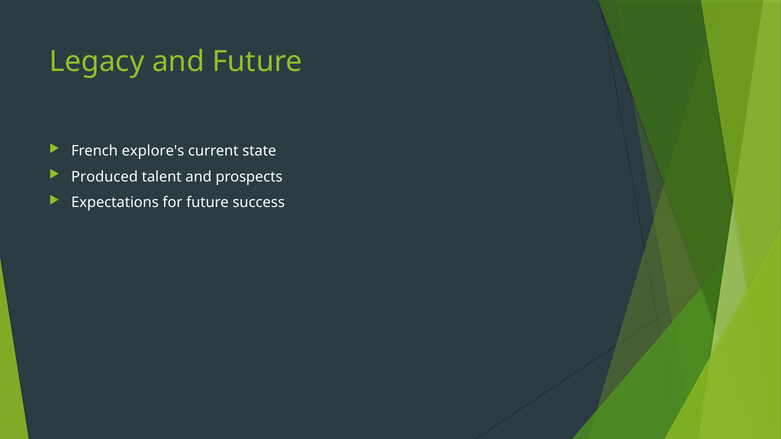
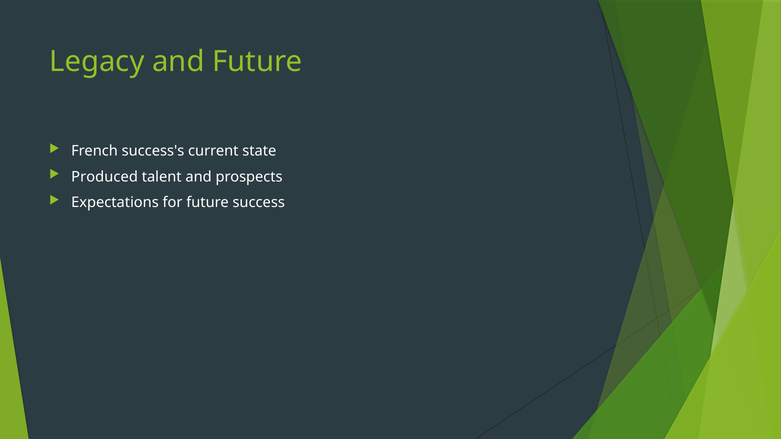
explore's: explore's -> success's (153, 151)
